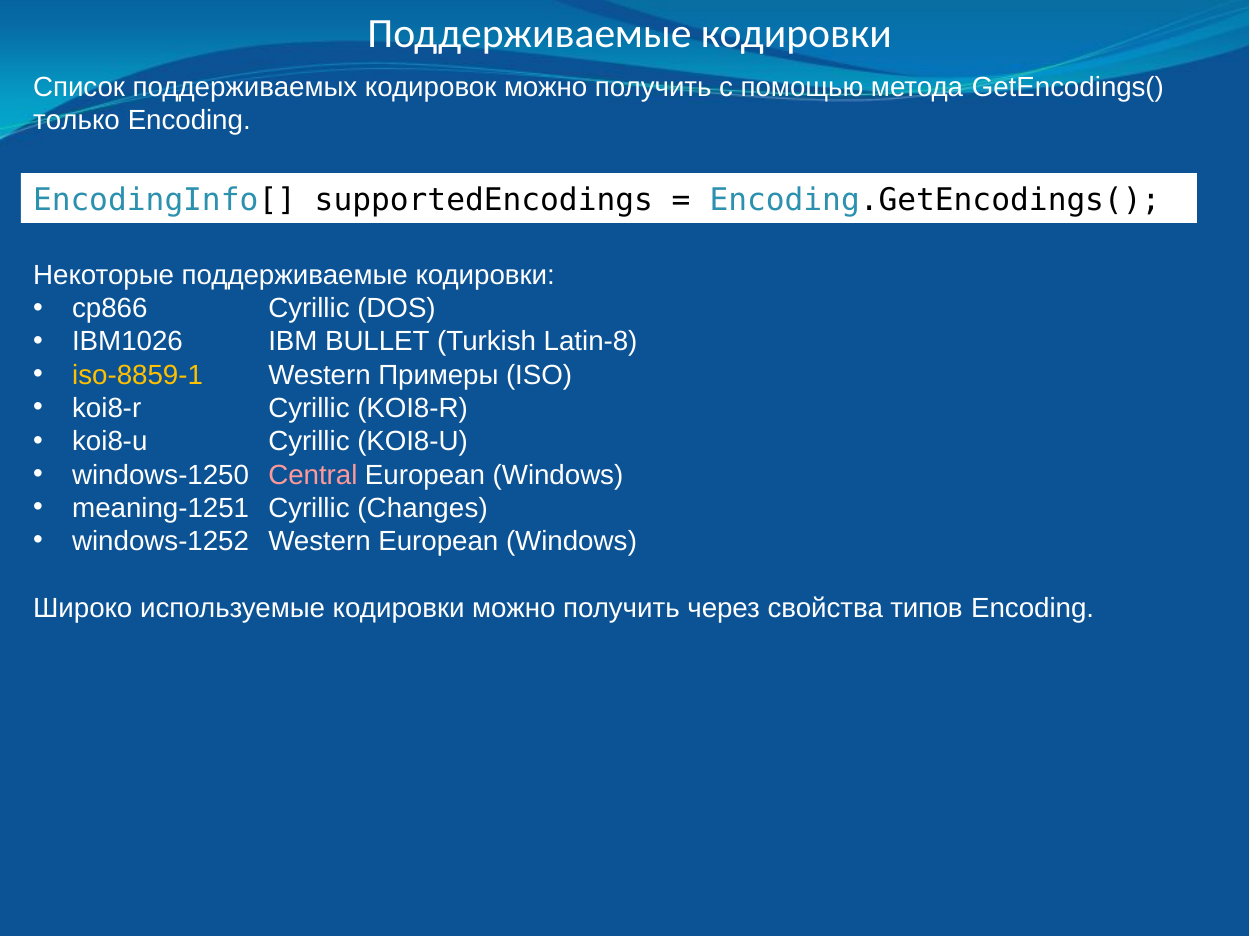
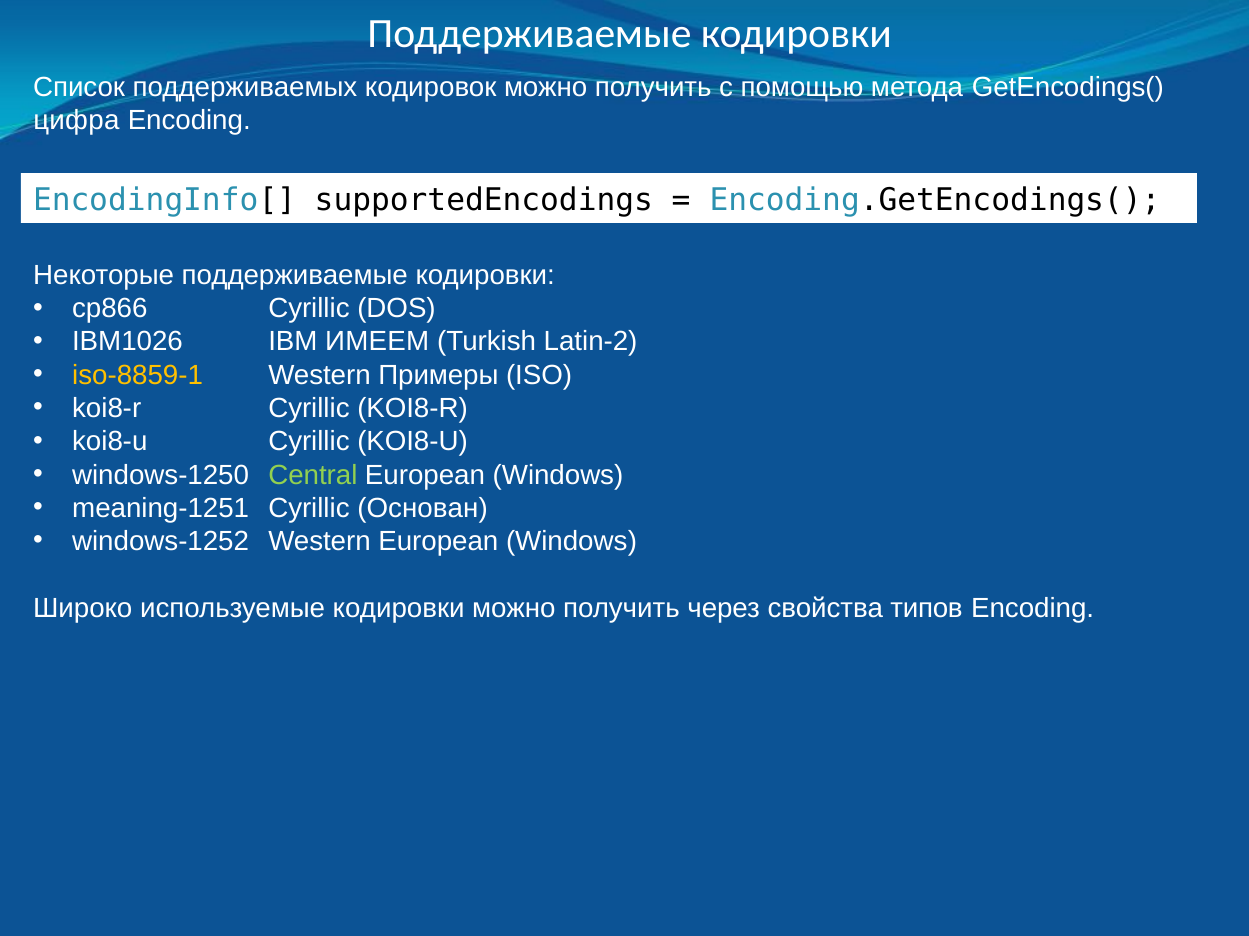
только: только -> цифра (76, 120)
BULLET: BULLET -> ИМЕЕМ (377, 342)
Latin-8: Latin-8 -> Latin-2 (591, 342)
Central colour: pink -> light green (313, 475)
Changes: Changes -> Основан (423, 509)
